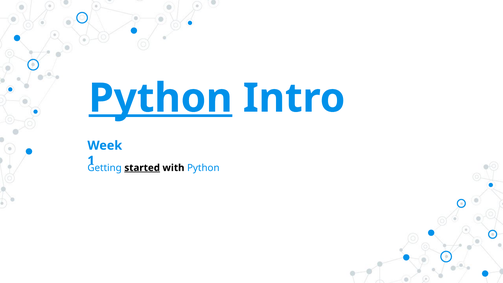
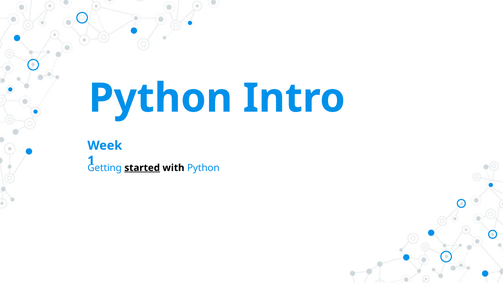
Python underline: present -> none (161, 98)
